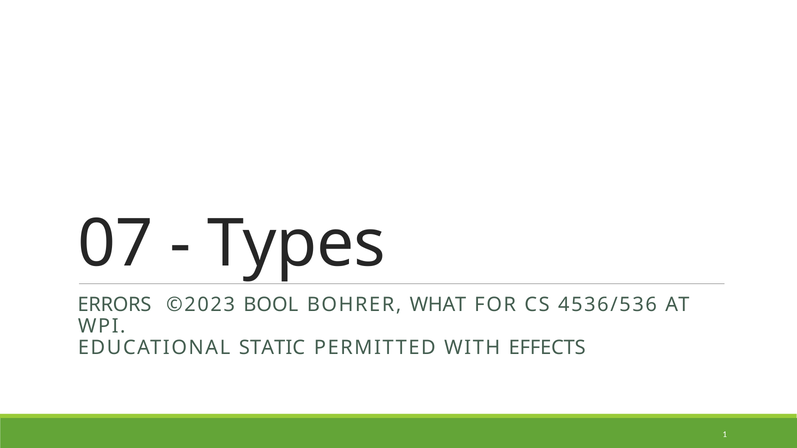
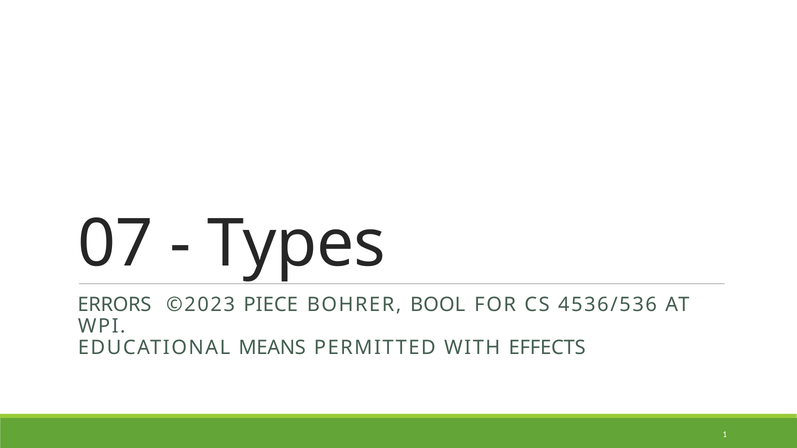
BOOL: BOOL -> PIECE (271, 305)
WHAT: WHAT -> BOOL (438, 305)
STATIC: STATIC -> MEANS (272, 348)
